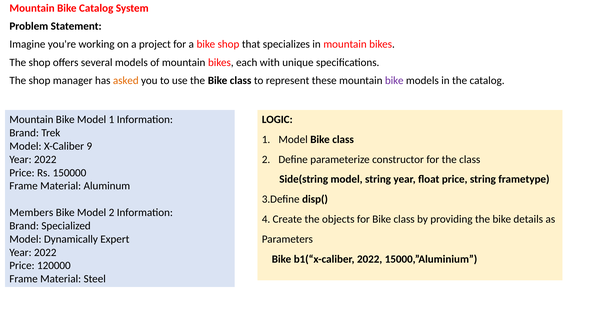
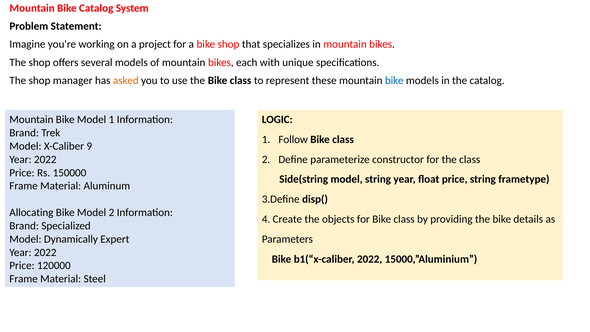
bike colour: purple -> blue (394, 81)
1 Model: Model -> Follow (293, 139)
Members: Members -> Allocating (31, 212)
